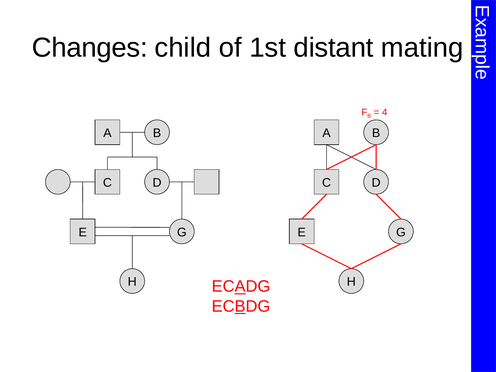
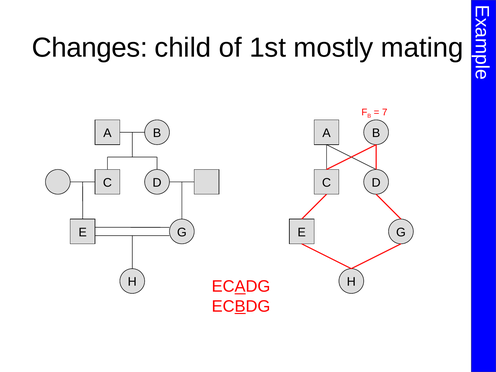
distant: distant -> mostly (333, 48)
4: 4 -> 7 (385, 112)
